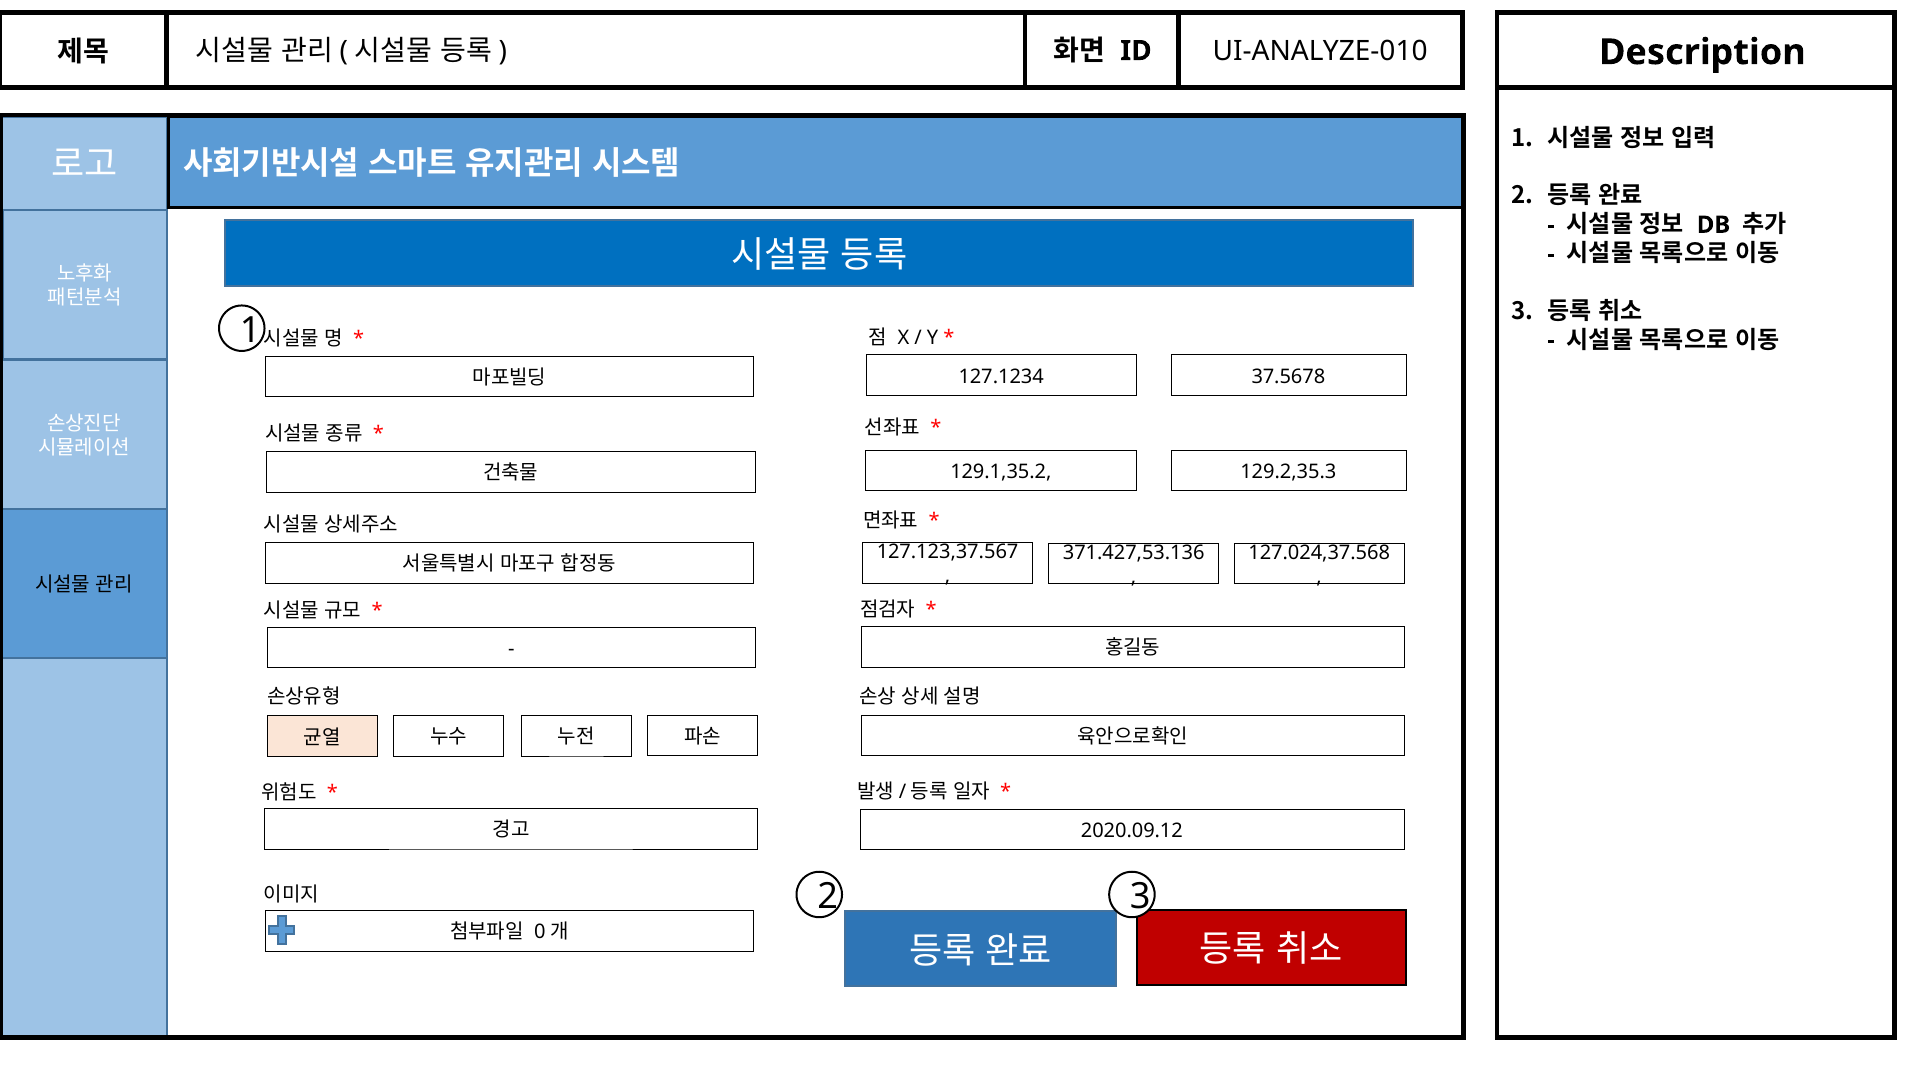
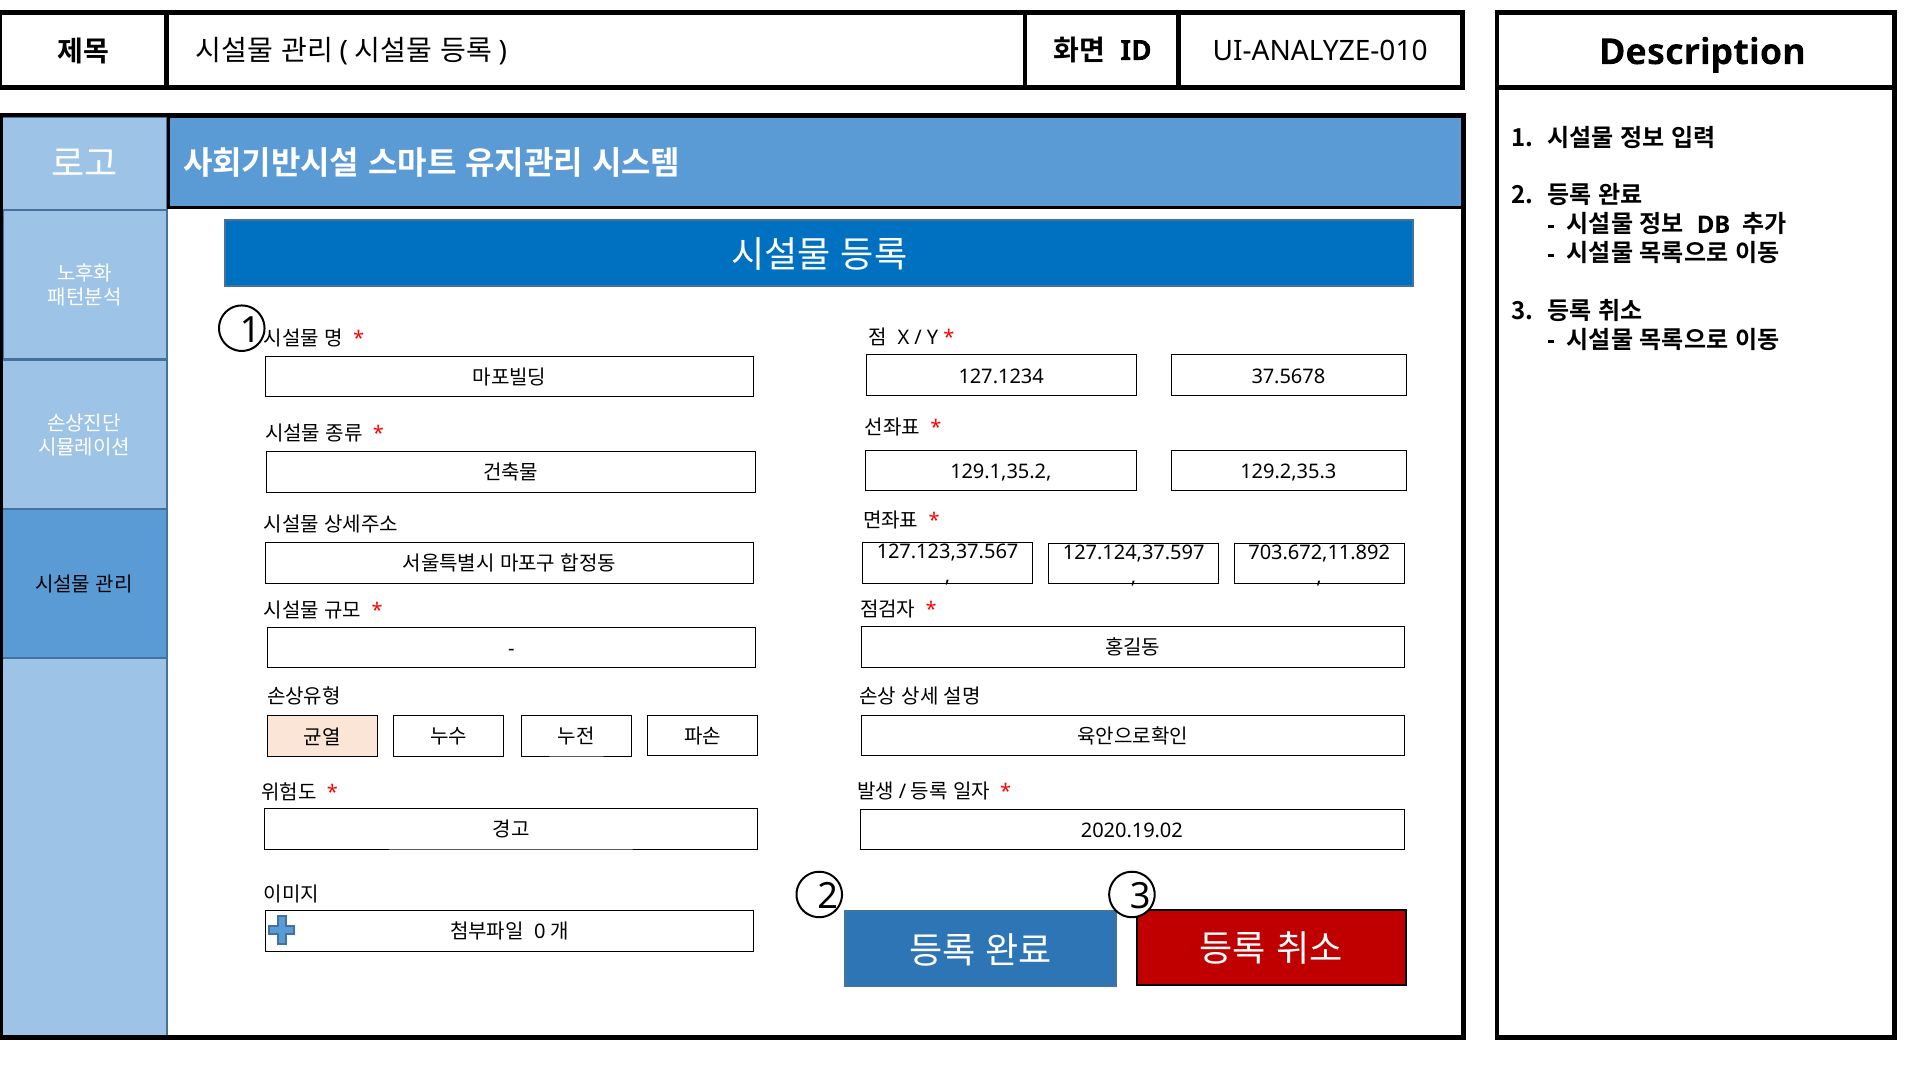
371.427,53.136: 371.427,53.136 -> 127.124,37.597 (1134, 553)
127.024,37.568: 127.024,37.568 -> 703.672,11.892 (1319, 553)
2020.09.12: 2020.09.12 -> 2020.19.02 (1132, 830)
